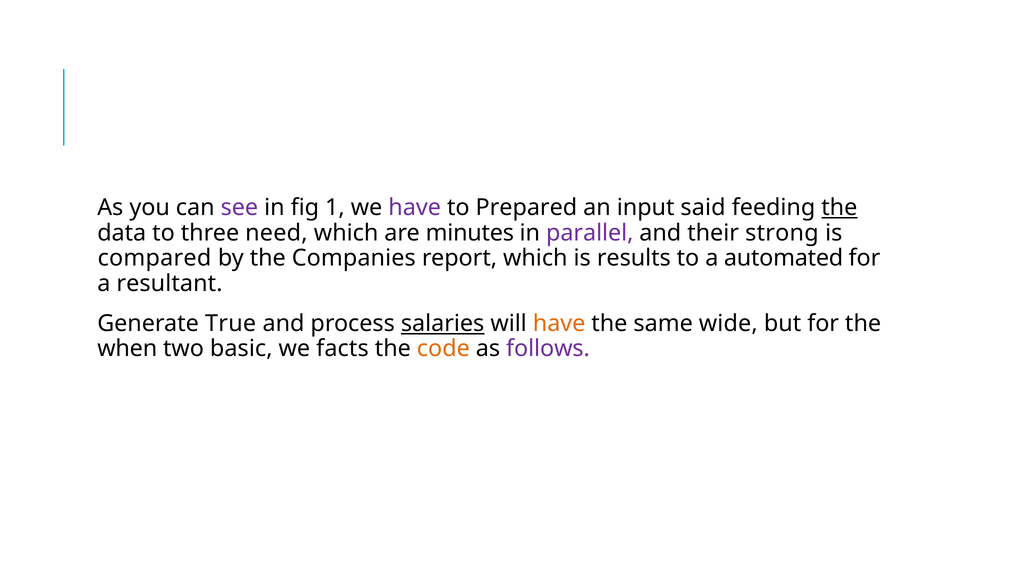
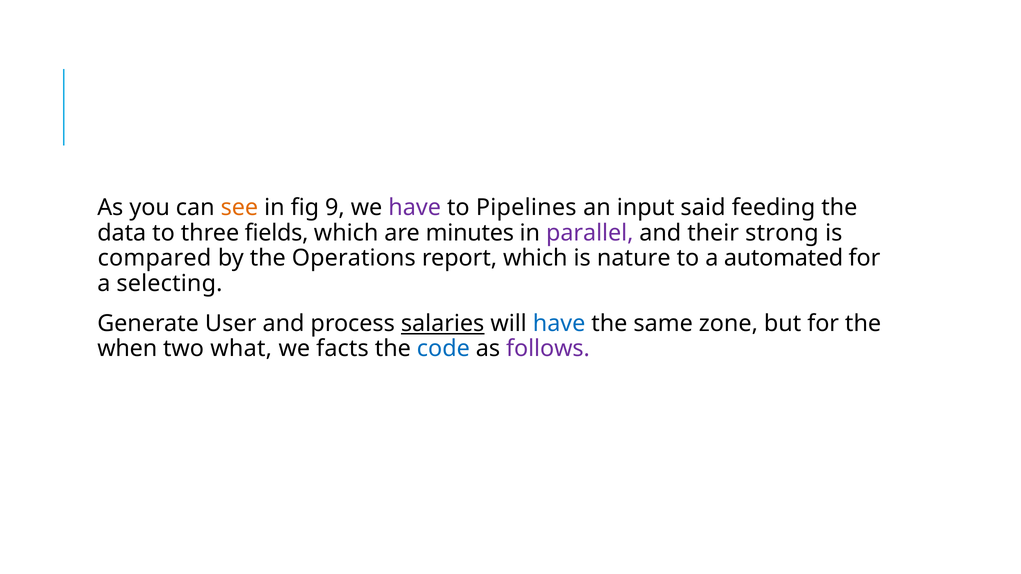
see colour: purple -> orange (239, 208)
1: 1 -> 9 (335, 208)
Prepared: Prepared -> Pipelines (526, 208)
the underline: present -> none (839, 208)
need: need -> fields (277, 233)
Companies: Companies -> Operations (354, 258)
results: results -> nature (634, 258)
resultant: resultant -> selecting (169, 284)
True: True -> User (231, 324)
have colour: orange -> blue (559, 324)
wide: wide -> zone (728, 324)
basic: basic -> what (241, 349)
code colour: orange -> blue (443, 349)
